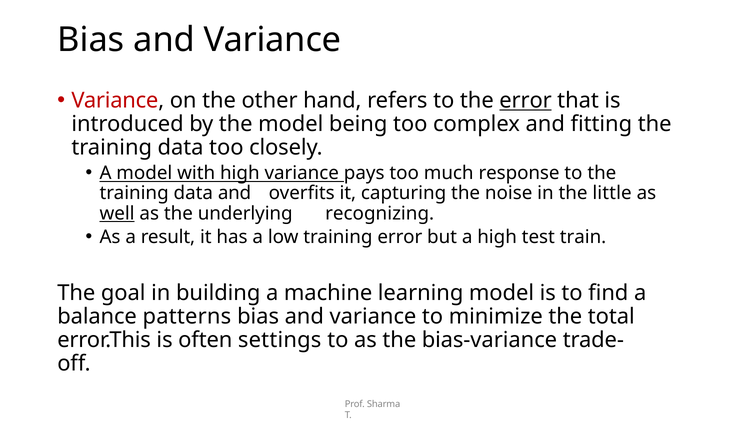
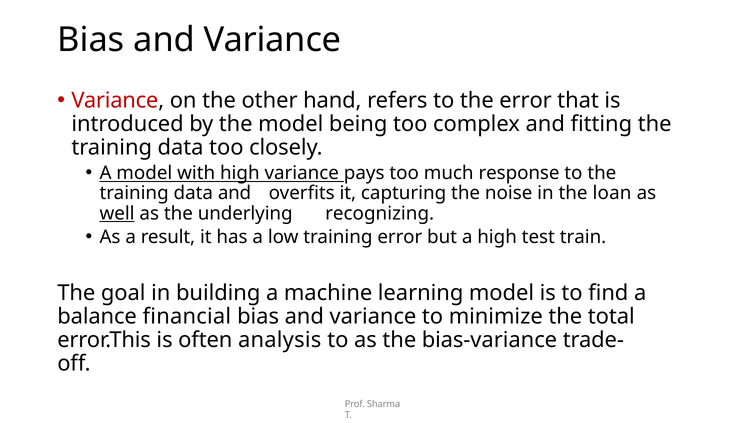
error underline: present -> none (526, 101)
little: little -> loan (612, 193)
patterns: patterns -> financial (187, 316)
settings: settings -> analysis (280, 340)
